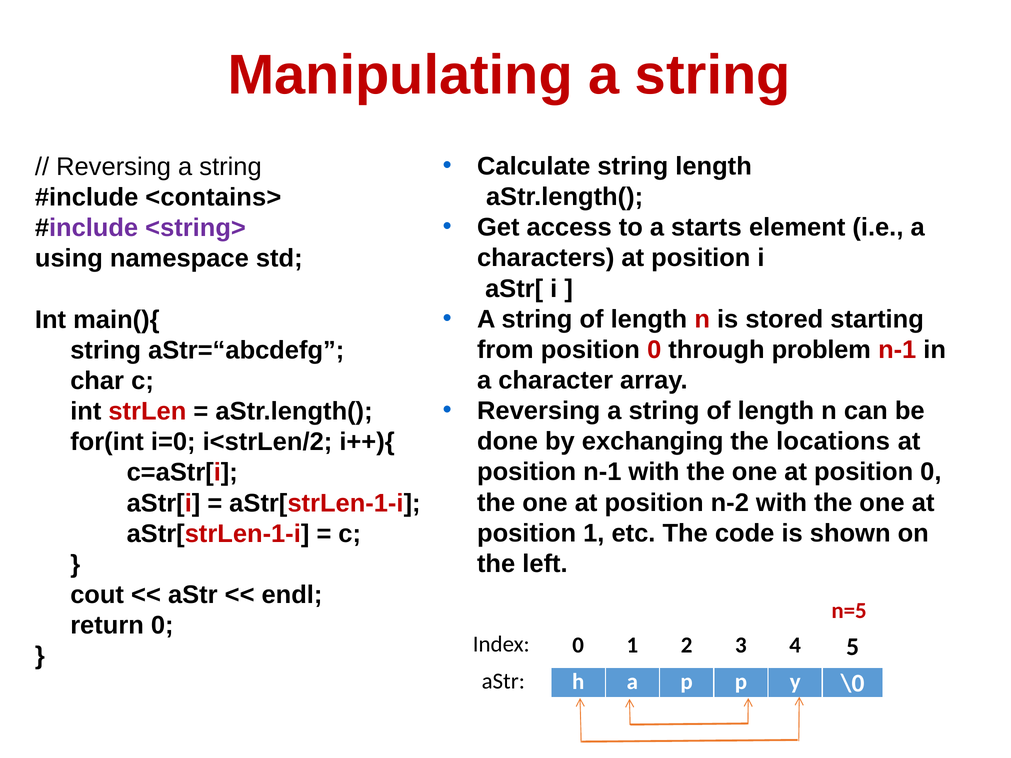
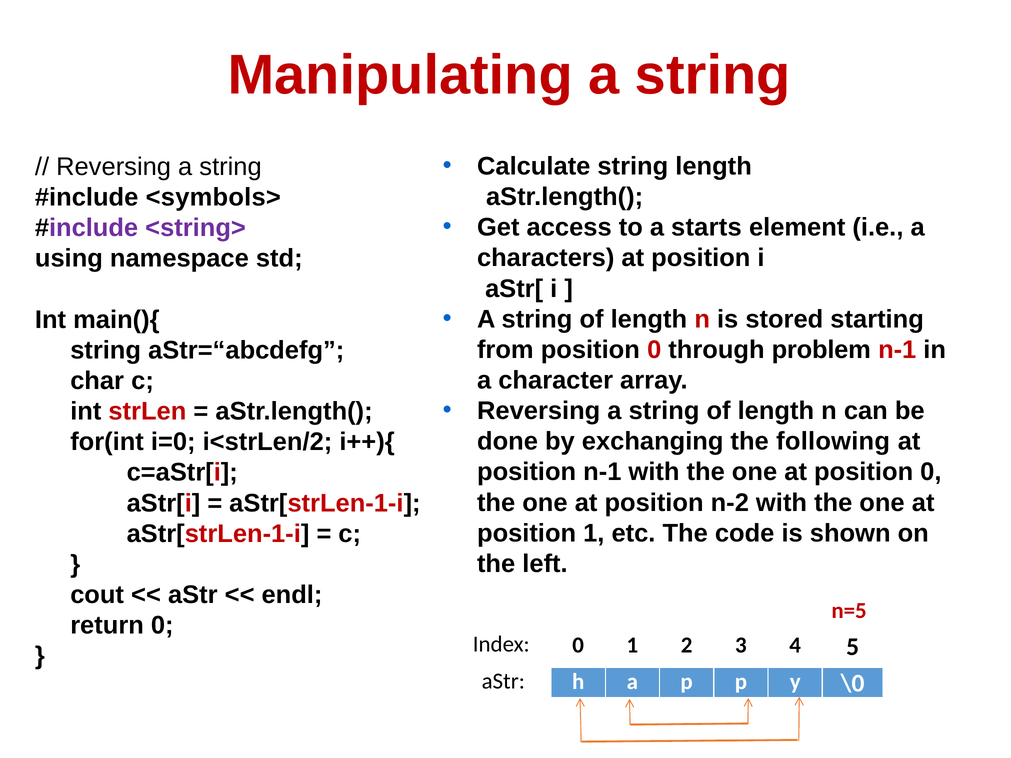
<contains>: <contains> -> <symbols> (213, 197)
locations: locations -> following (833, 442)
